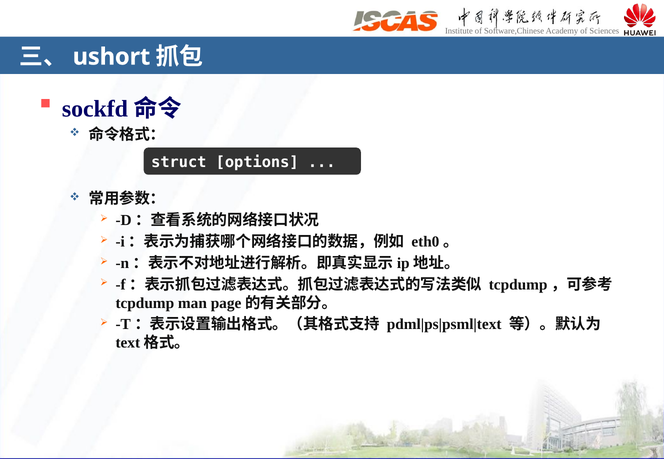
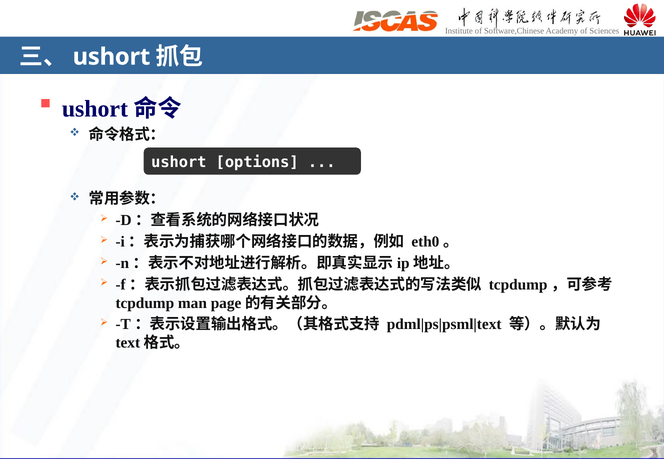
sockfd: sockfd -> ushort (95, 109)
struct: struct -> ushort (179, 162)
